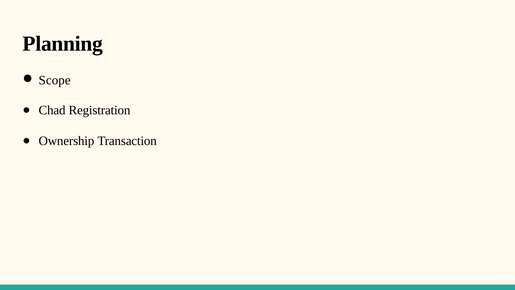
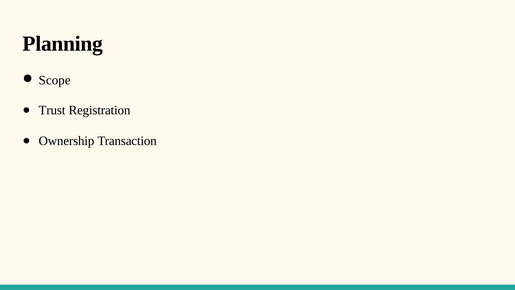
Chad: Chad -> Trust (52, 110)
